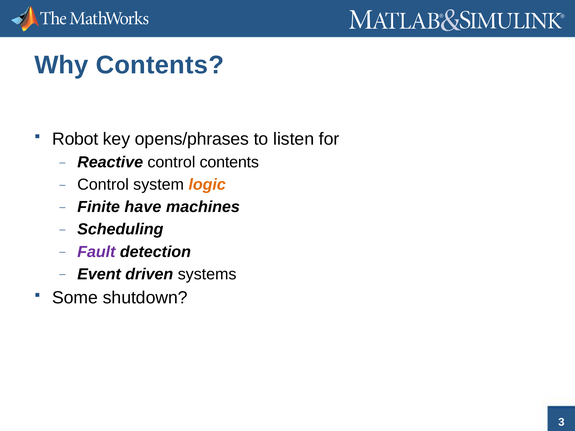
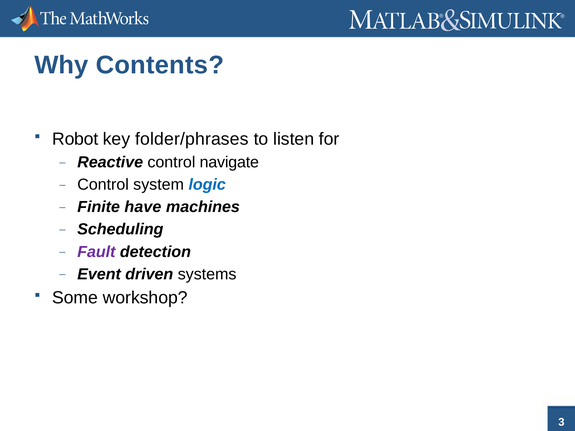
opens/phrases: opens/phrases -> folder/phrases (192, 139)
control contents: contents -> navigate (229, 162)
logic colour: orange -> blue (207, 185)
shutdown: shutdown -> workshop (145, 298)
